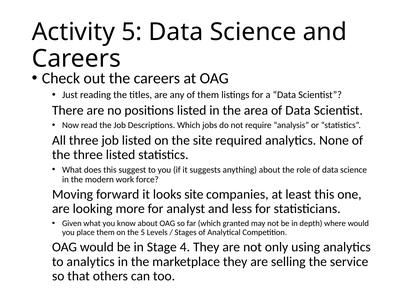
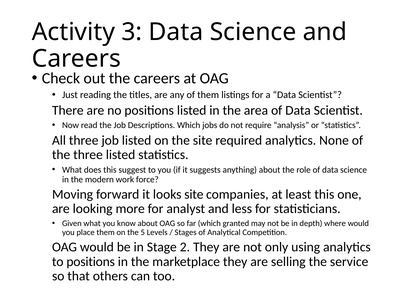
Activity 5: 5 -> 3 (132, 32)
4: 4 -> 2 (185, 247)
to analytics: analytics -> positions (91, 262)
